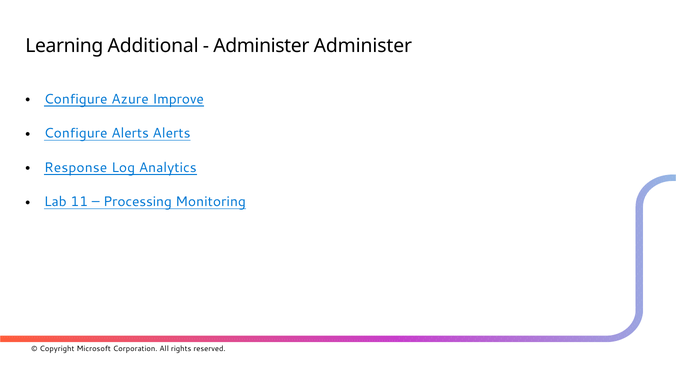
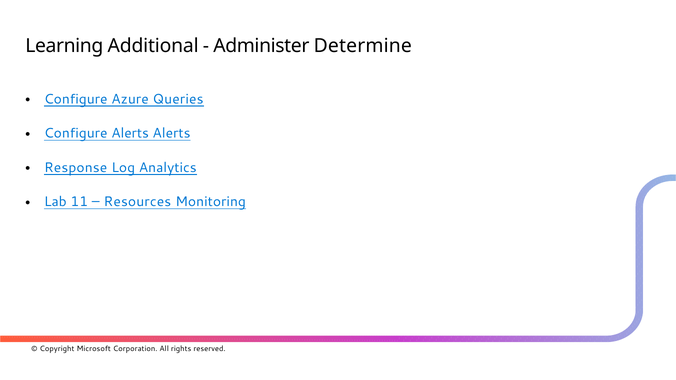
Administer Administer: Administer -> Determine (363, 46)
Improve: Improve -> Queries (178, 99)
Processing: Processing -> Resources (137, 202)
